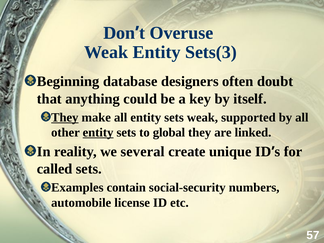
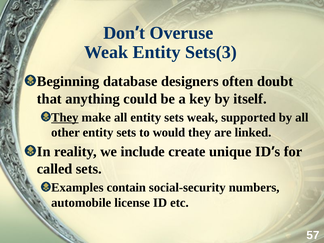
entity underline: present -> none (98, 132)
global: global -> would (169, 132)
several: several -> include (143, 152)
